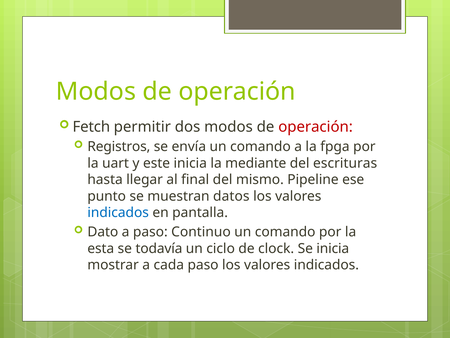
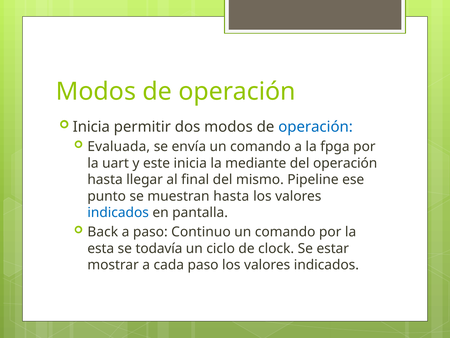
Fetch: Fetch -> Inicia (91, 127)
operación colour: red -> blue (316, 127)
Registros: Registros -> Evaluada (119, 147)
del escrituras: escrituras -> operación (345, 163)
muestran datos: datos -> hasta (231, 196)
Dato: Dato -> Back (103, 232)
Se inicia: inicia -> estar (333, 248)
